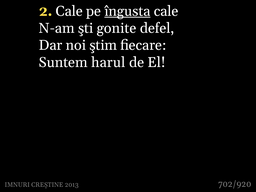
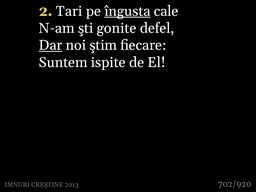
2 Cale: Cale -> Tari (69, 11)
Dar underline: none -> present (51, 45)
harul: harul -> ispite (108, 62)
